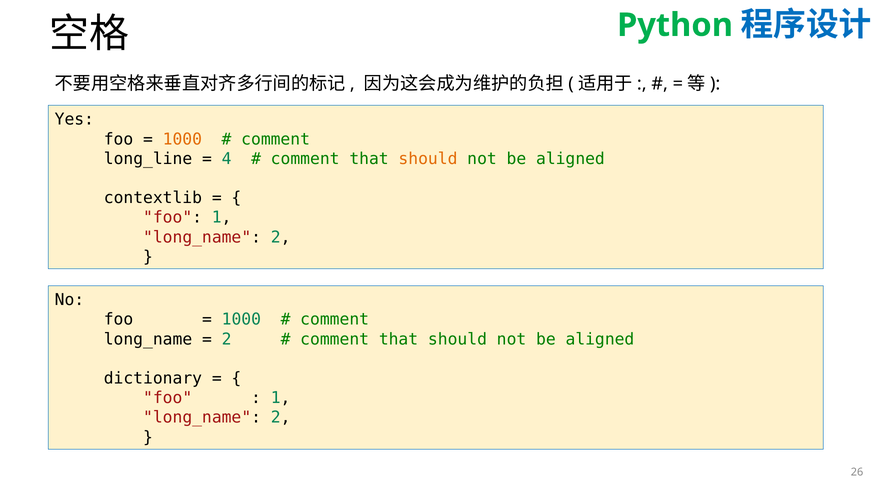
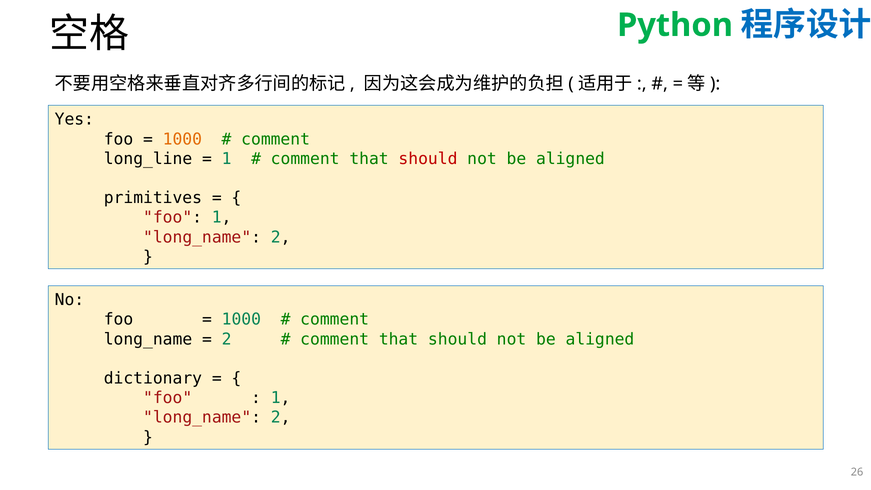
4: 4 -> 1 (227, 159)
should colour: orange -> red (428, 159)
contextlib: contextlib -> primitives (153, 198)
